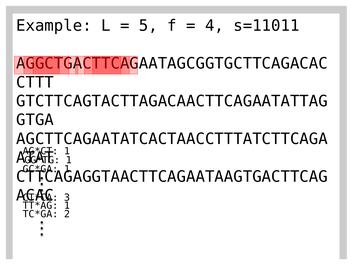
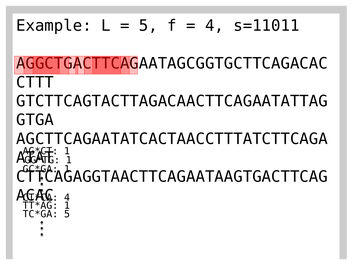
3: 3 -> 4 (67, 197)
2: 2 -> 5 (67, 214)
